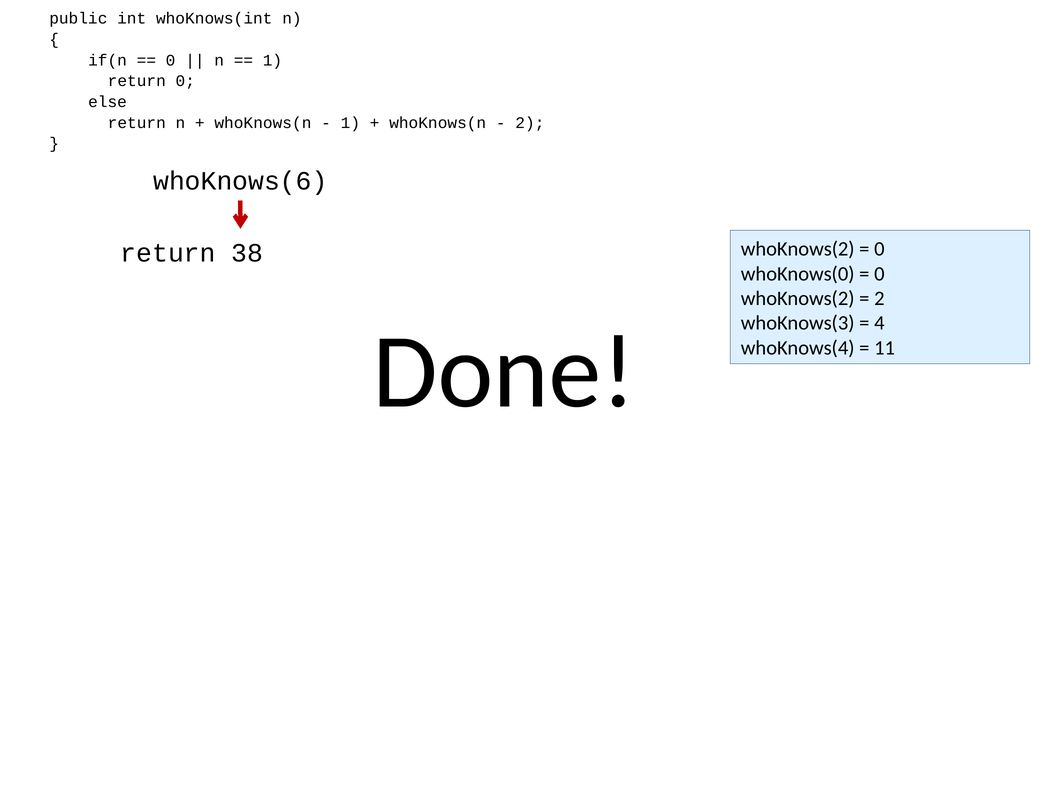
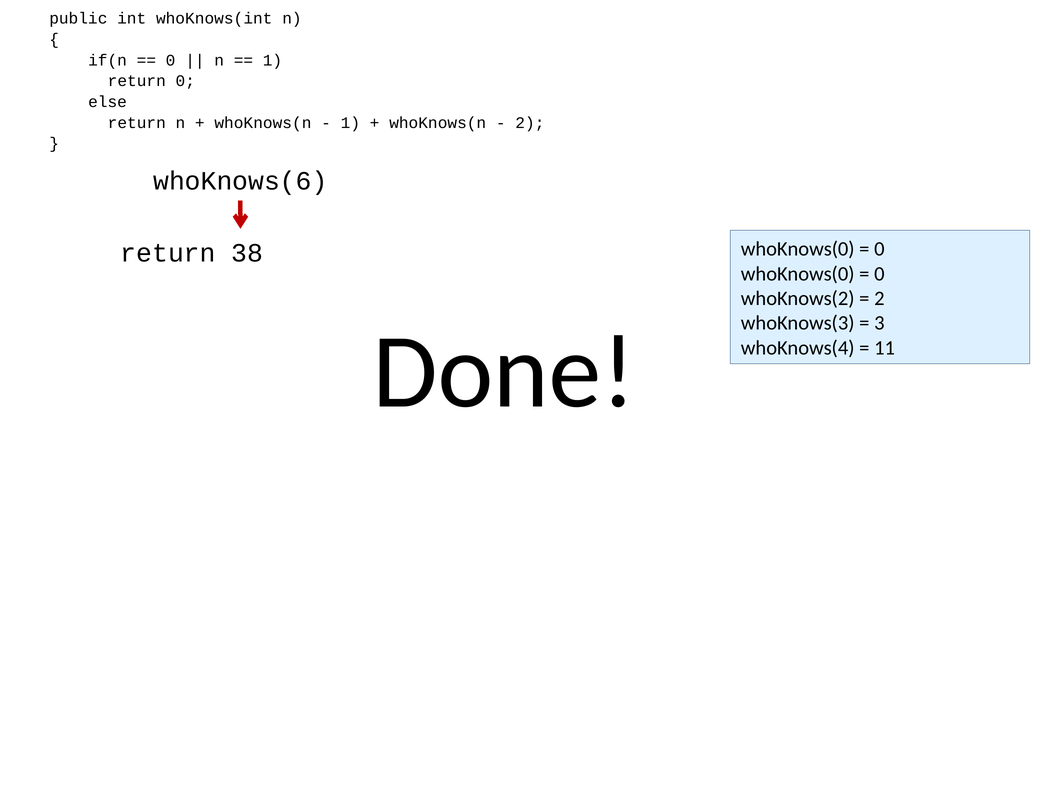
38 whoKnows(2: whoKnows(2 -> whoKnows(0 (798, 249)
4: 4 -> 3 (879, 323)
